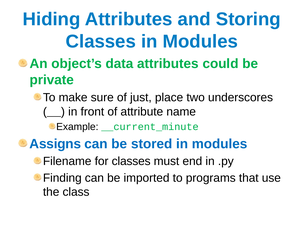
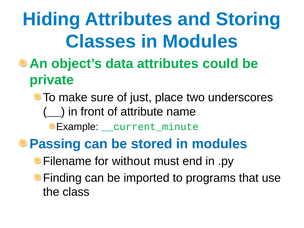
Assigns: Assigns -> Passing (55, 144)
for classes: classes -> without (131, 161)
